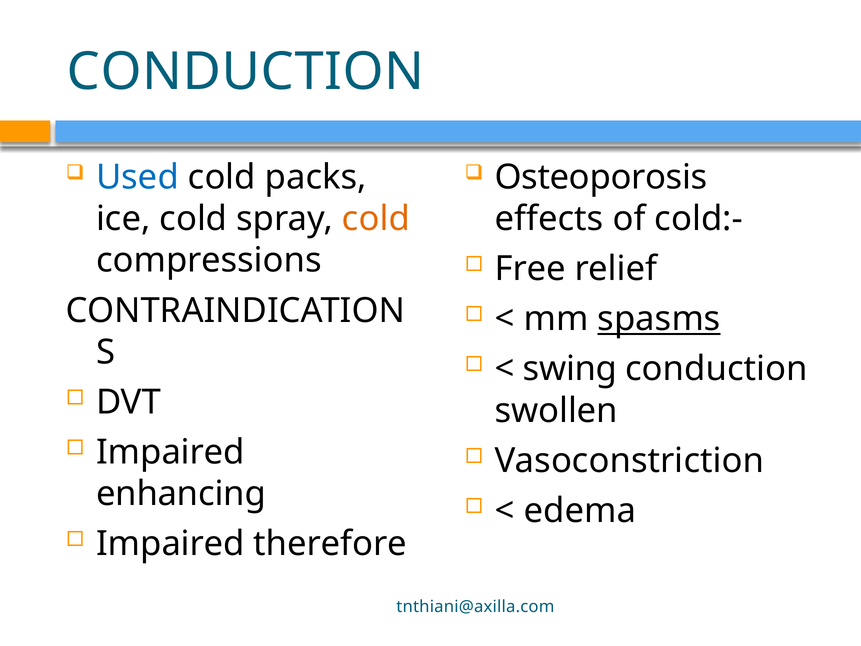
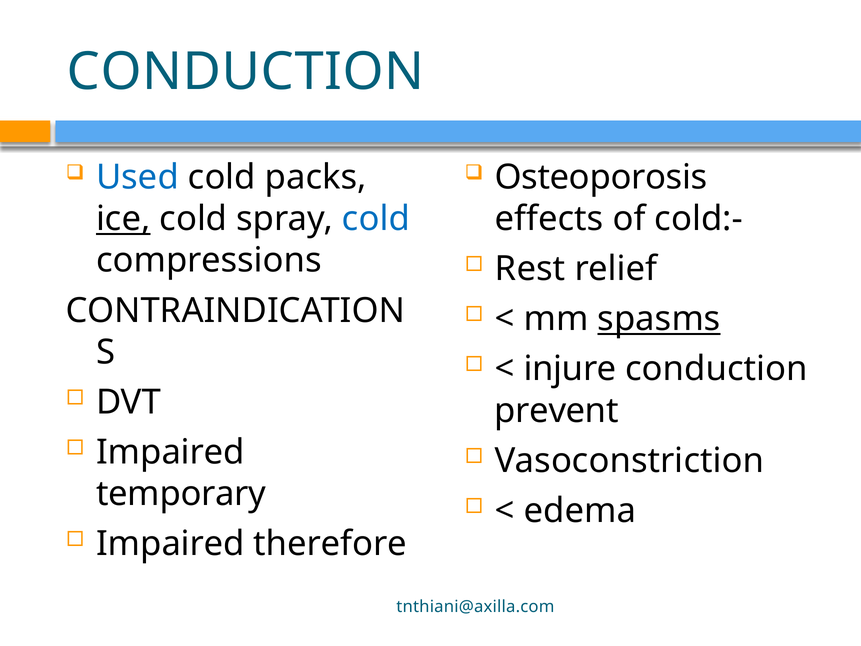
ice underline: none -> present (123, 219)
cold colour: orange -> blue (376, 219)
Free: Free -> Rest (530, 269)
swing: swing -> injure (570, 369)
swollen: swollen -> prevent (556, 410)
enhancing: enhancing -> temporary (181, 494)
